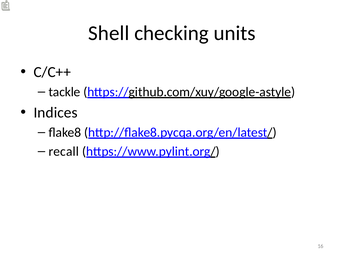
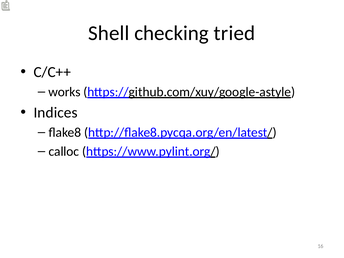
units: units -> tried (234, 33)
tackle: tackle -> works (65, 92)
recall: recall -> calloc (64, 151)
